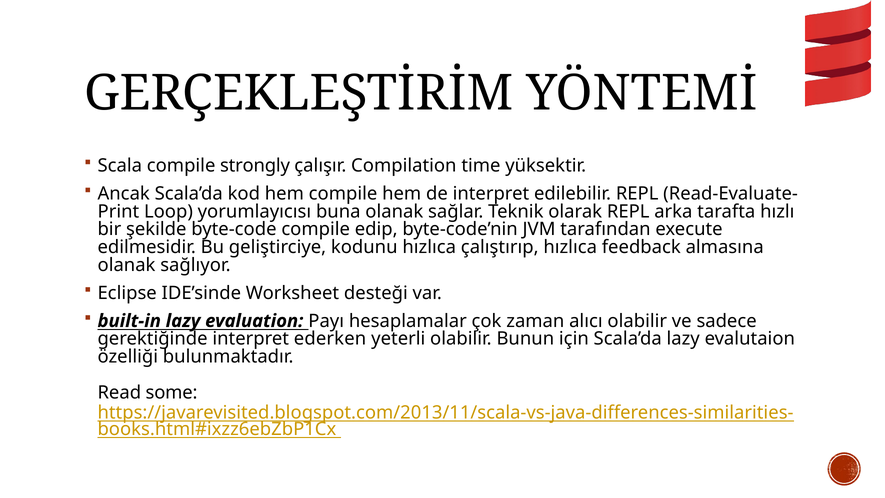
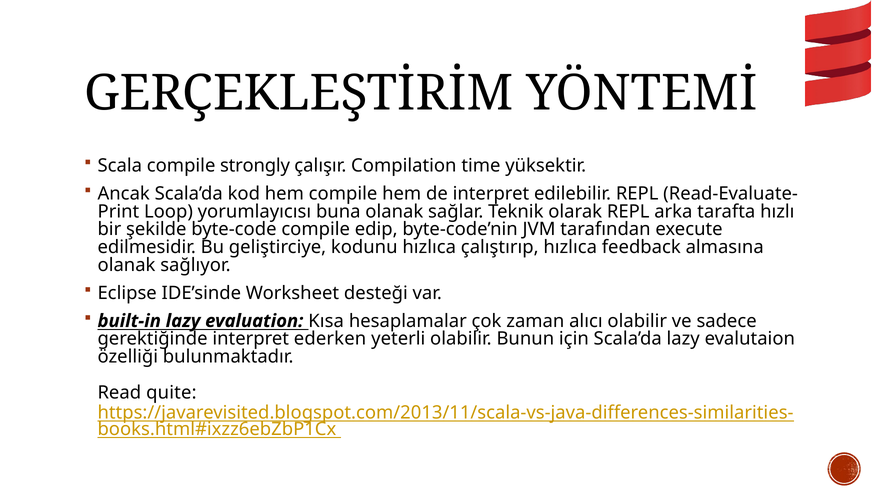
Payı: Payı -> Kısa (326, 321)
some: some -> quite (171, 393)
